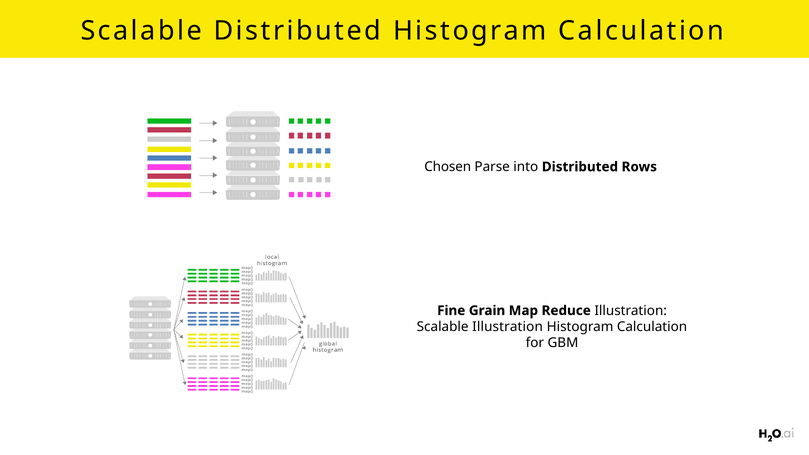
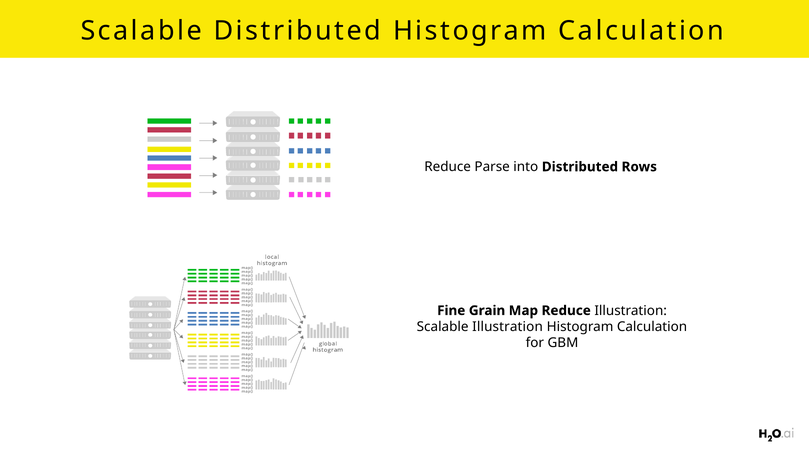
Chosen: Chosen -> Reduce (448, 167)
